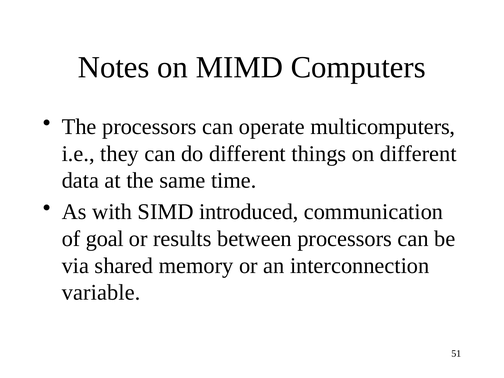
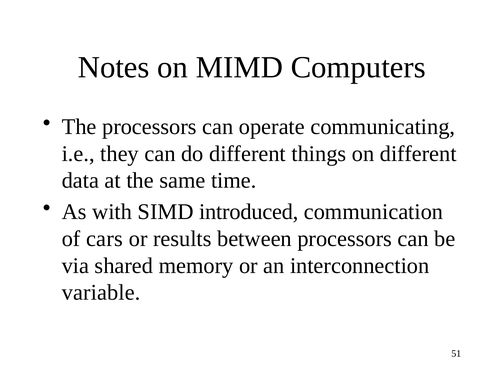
multicomputers: multicomputers -> communicating (383, 127)
goal: goal -> cars (105, 239)
